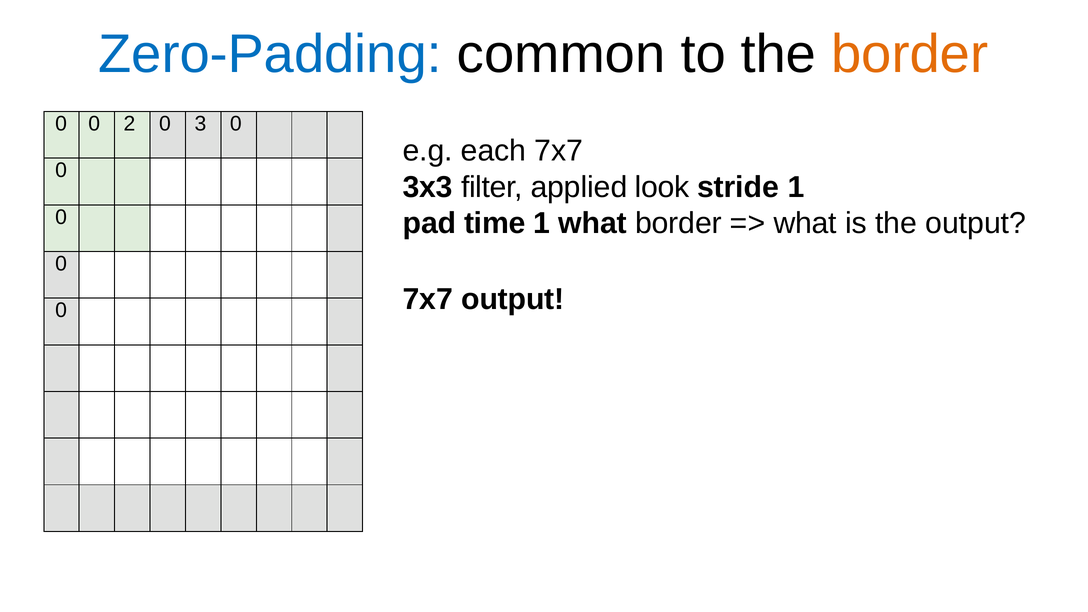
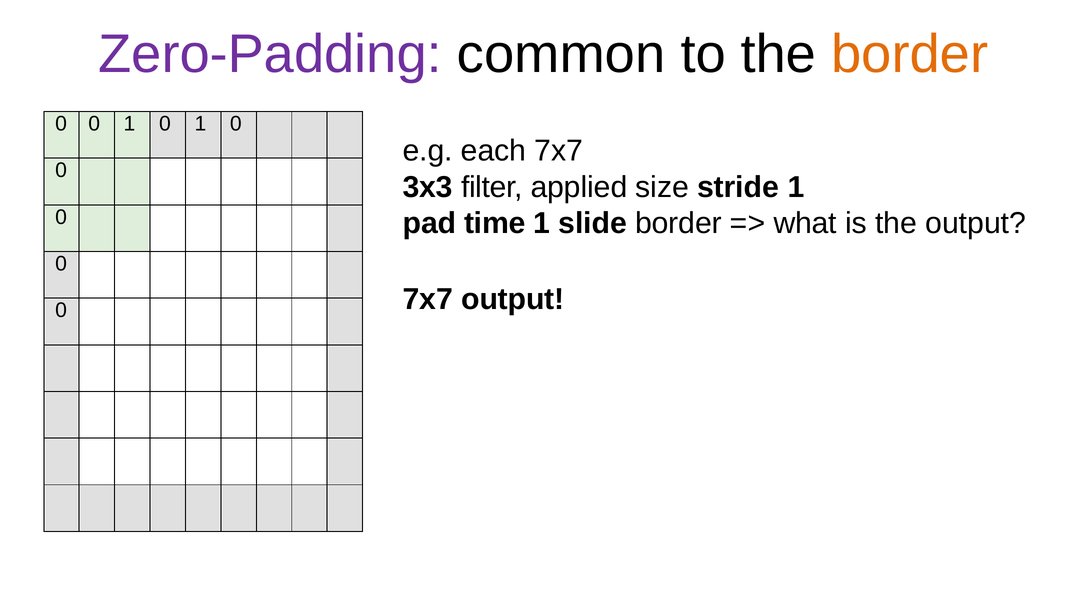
Zero-Padding colour: blue -> purple (270, 54)
0 0 2: 2 -> 1 (130, 124)
3: 3 -> 1 (200, 124)
look: look -> size (662, 187)
1 what: what -> slide (593, 224)
